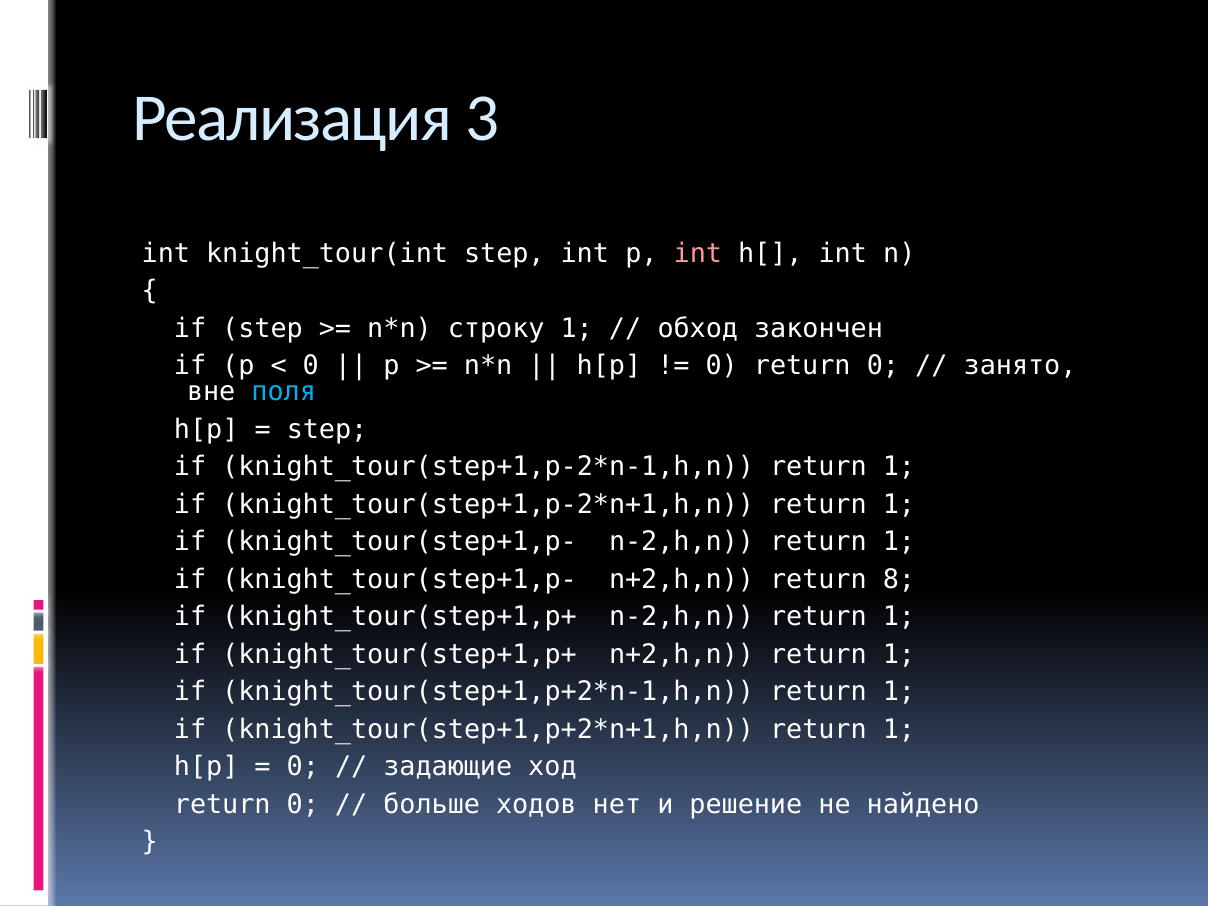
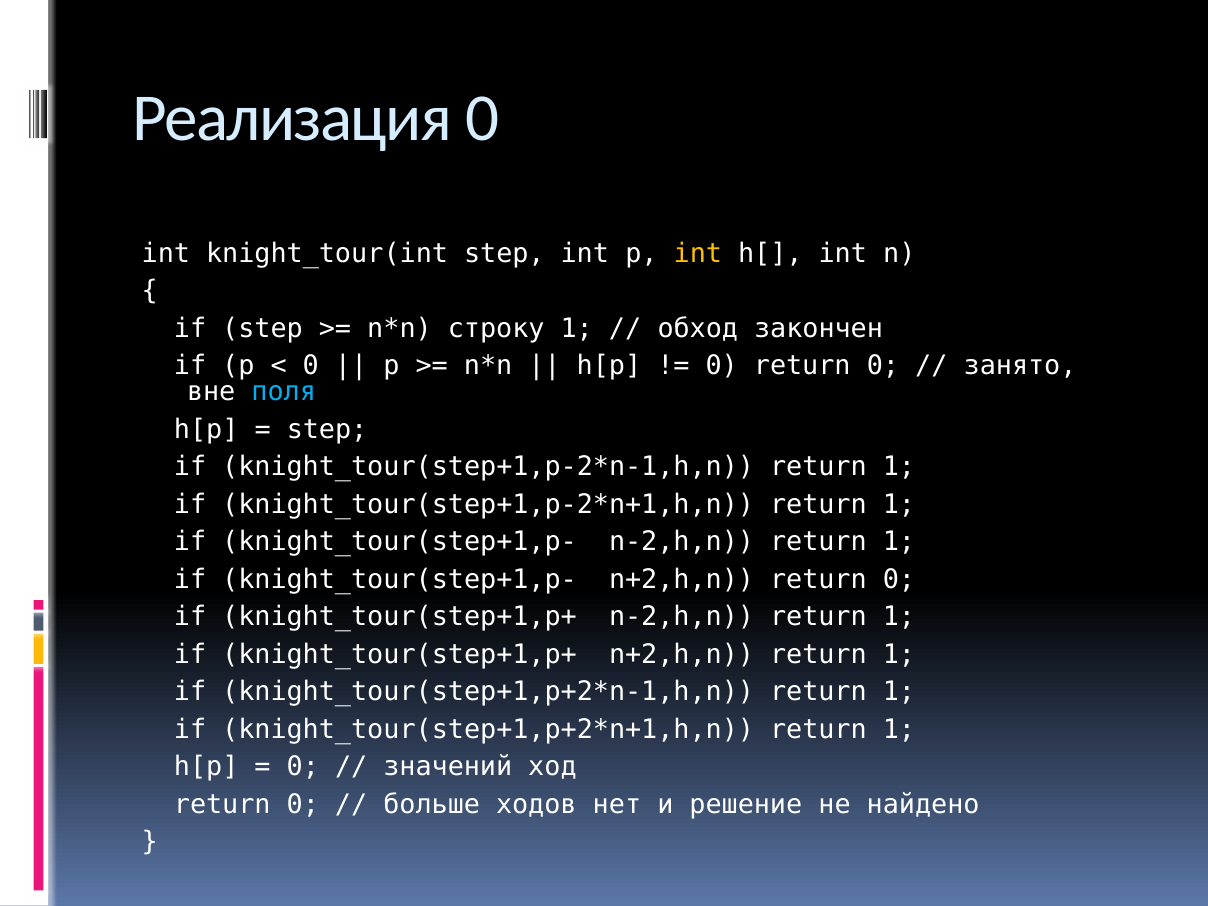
Реализация 3: 3 -> 0 (482, 119)
int colour: pink -> yellow (698, 253)
n+2,h,n return 8: 8 -> 0 (899, 579)
задающие: задающие -> значений (448, 767)
